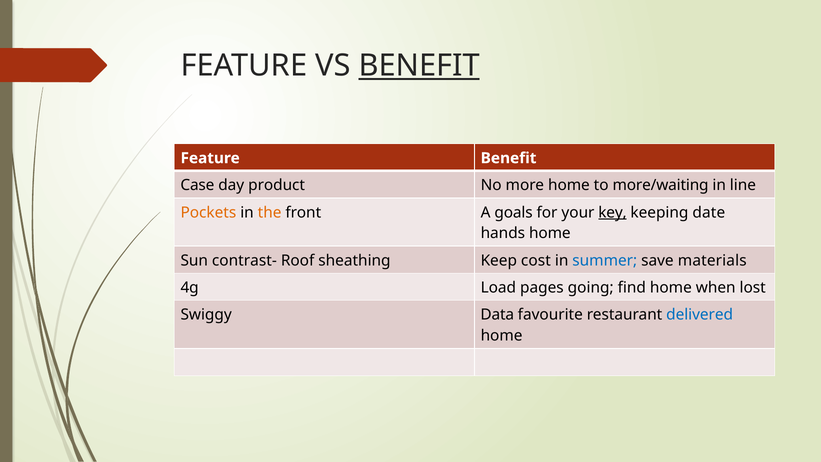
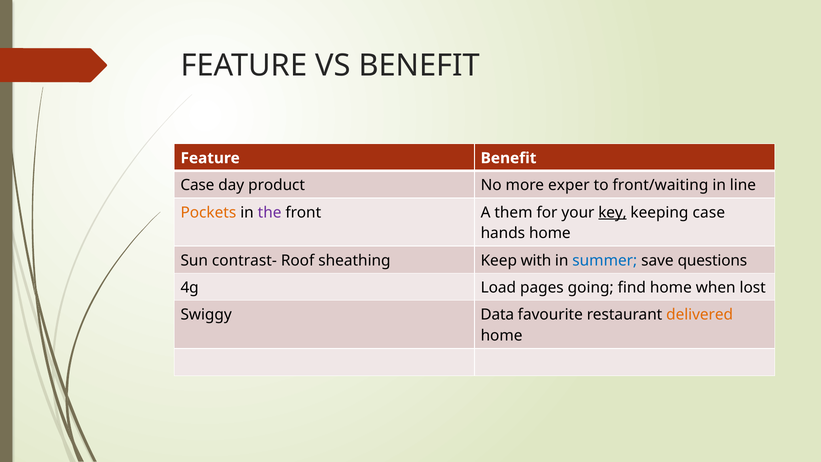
BENEFIT underline: present -> none (419, 66)
more home: home -> exper (569, 185)
more/waiting: more/waiting -> front/waiting (660, 185)
the colour: orange -> purple (270, 212)
goals: goals -> them (513, 212)
keeping date: date -> case (709, 212)
cost: cost -> with (536, 260)
materials: materials -> questions (712, 260)
delivered colour: blue -> orange (700, 315)
